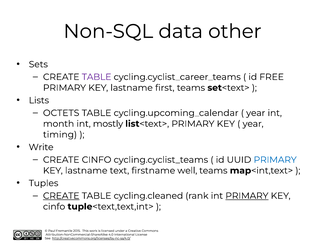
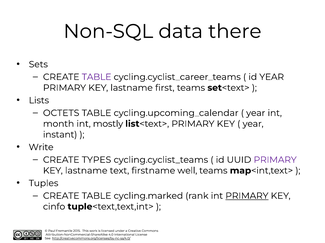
other: other -> there (235, 31)
id FREE: FREE -> YEAR (272, 77)
timing: timing -> instant (60, 135)
CREATE CINFO: CINFO -> TYPES (97, 160)
PRIMARY colour: blue -> purple (275, 160)
CREATE underline: present -> none (61, 196)
cycling.cleaned: cycling.cleaned -> cycling.marked (148, 196)
